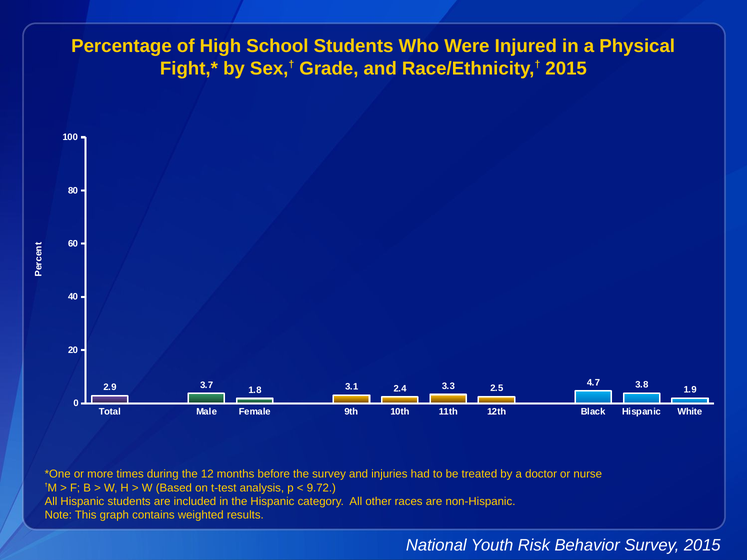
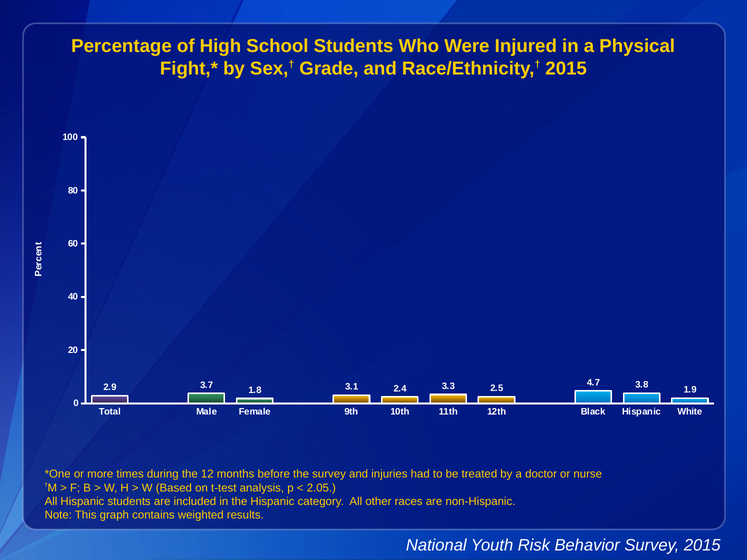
9.72: 9.72 -> 2.05 (321, 488)
